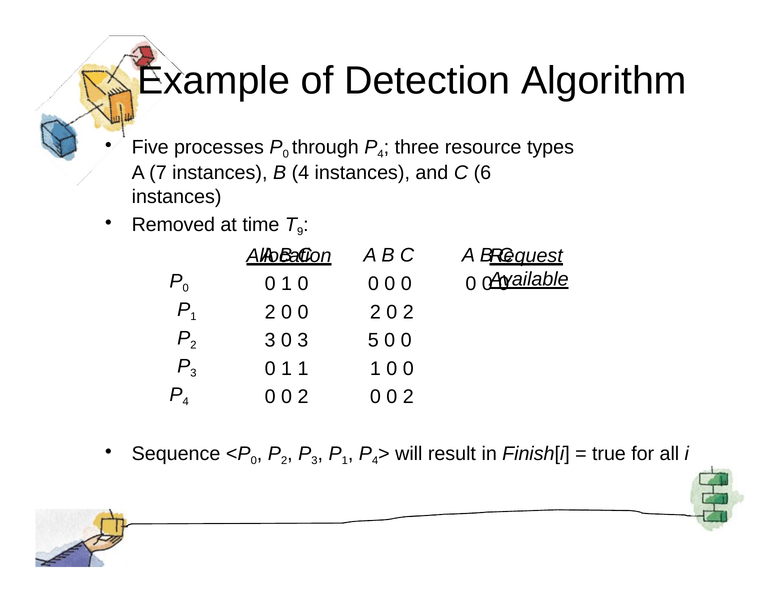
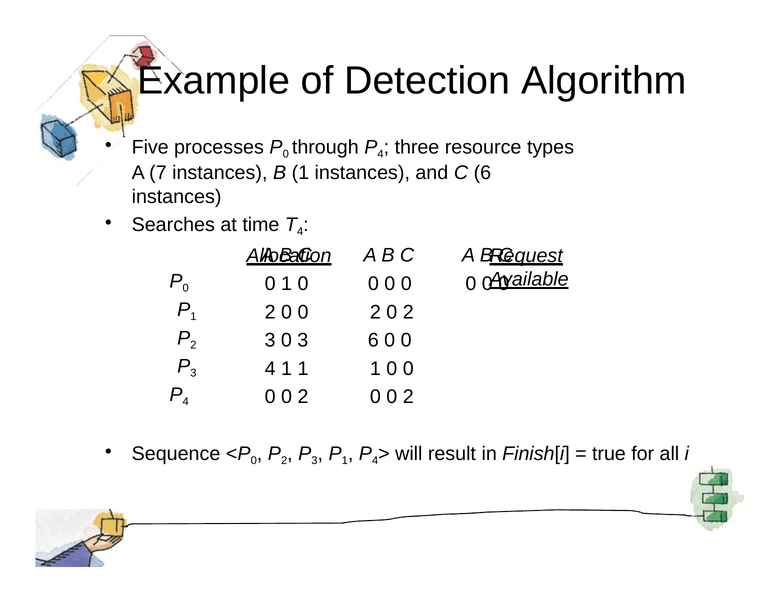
B 4: 4 -> 1 (300, 173)
Removed: Removed -> Searches (173, 225)
9: 9 -> 4 (300, 232)
3 5: 5 -> 6 (373, 341)
0: 0 -> 4 (270, 369)
